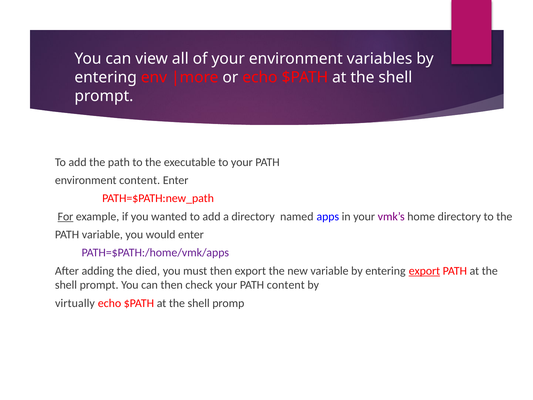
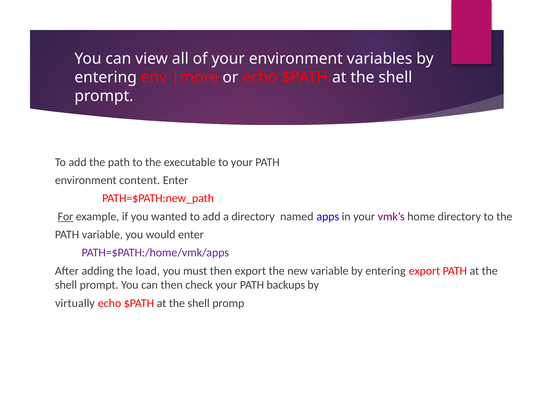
died: died -> load (148, 271)
export underline: present -> none (424, 271)
PATH content: content -> backups (286, 285)
